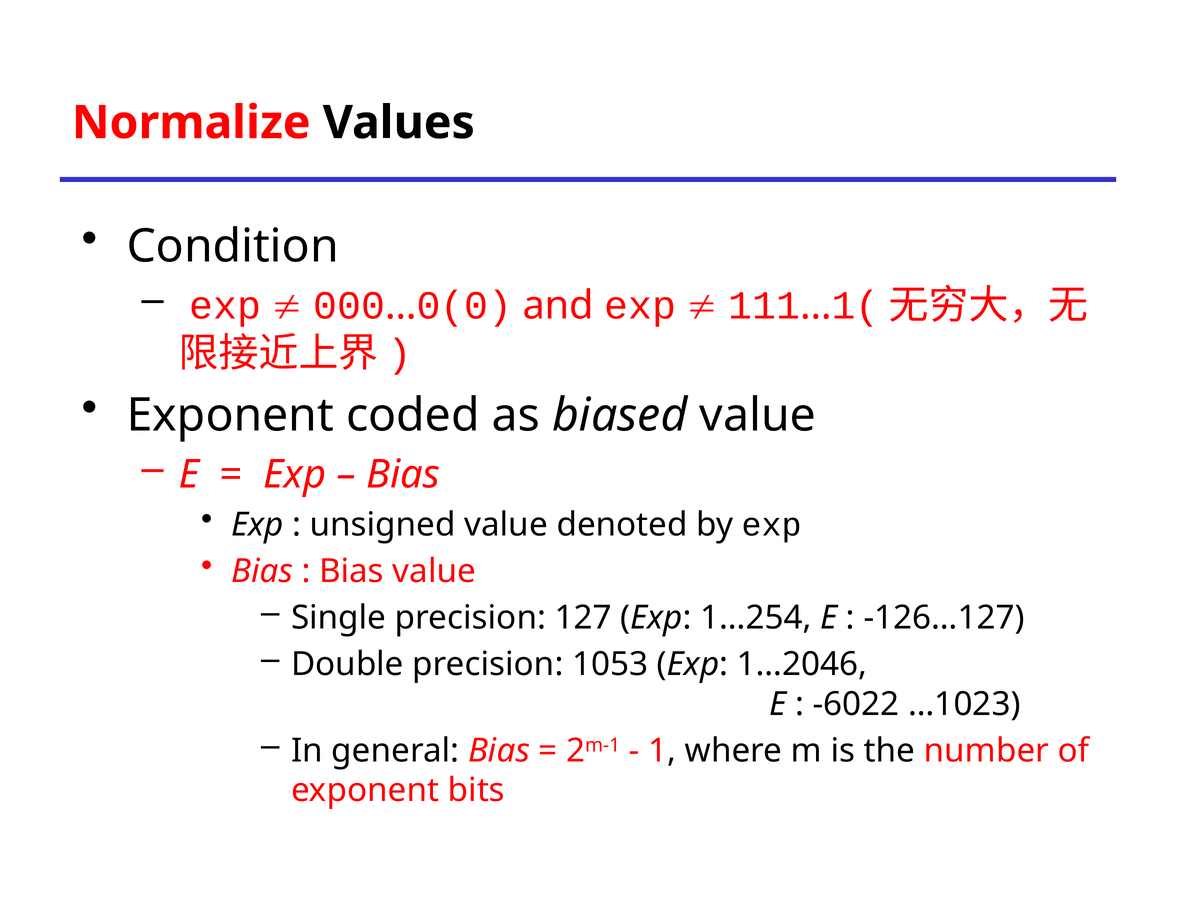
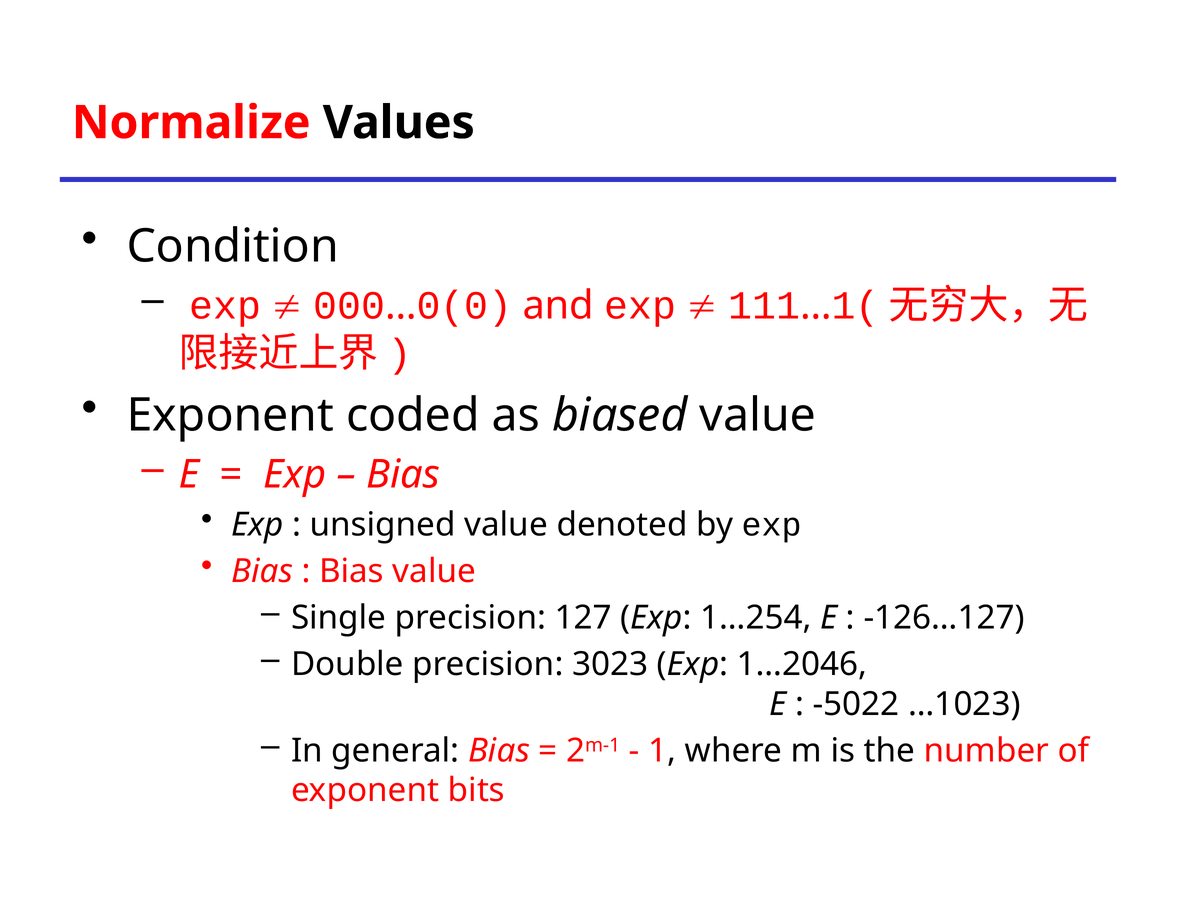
1053: 1053 -> 3023 (610, 664)
-6022: -6022 -> -5022 (856, 704)
